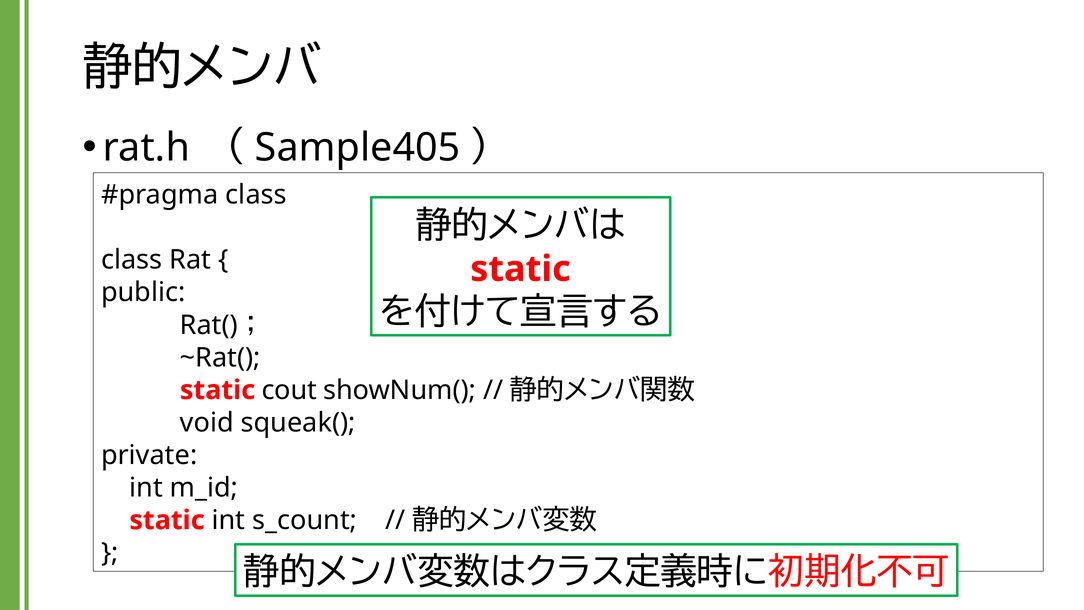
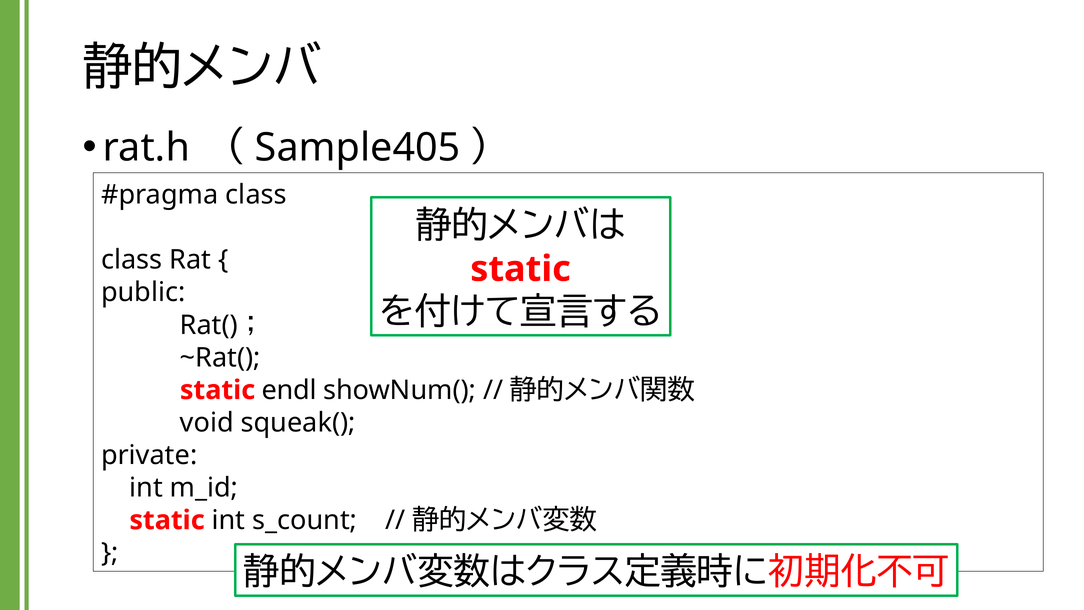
cout: cout -> endl (289, 390)
